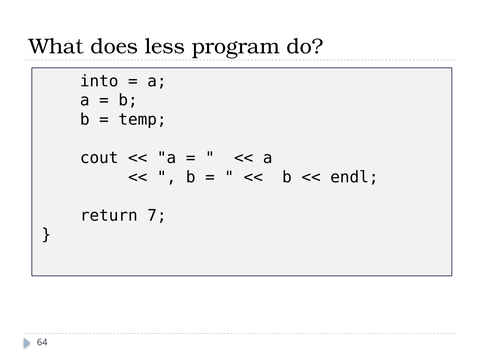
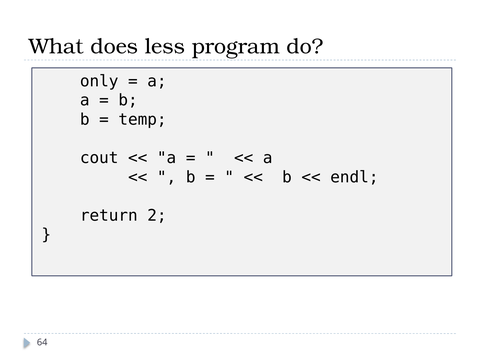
into: into -> only (99, 81)
7: 7 -> 2 (157, 215)
